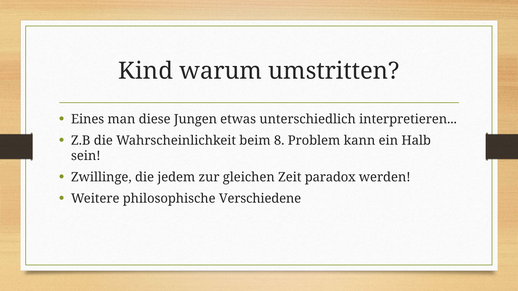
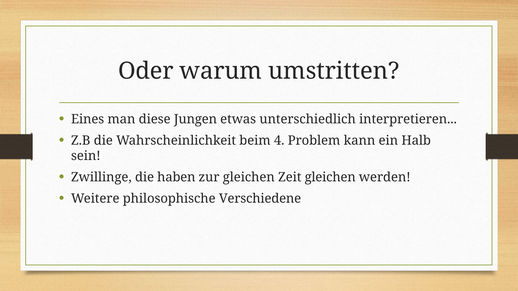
Kind: Kind -> Oder (146, 71)
8: 8 -> 4 (279, 141)
jedem: jedem -> haben (176, 178)
Zeit paradox: paradox -> gleichen (330, 178)
